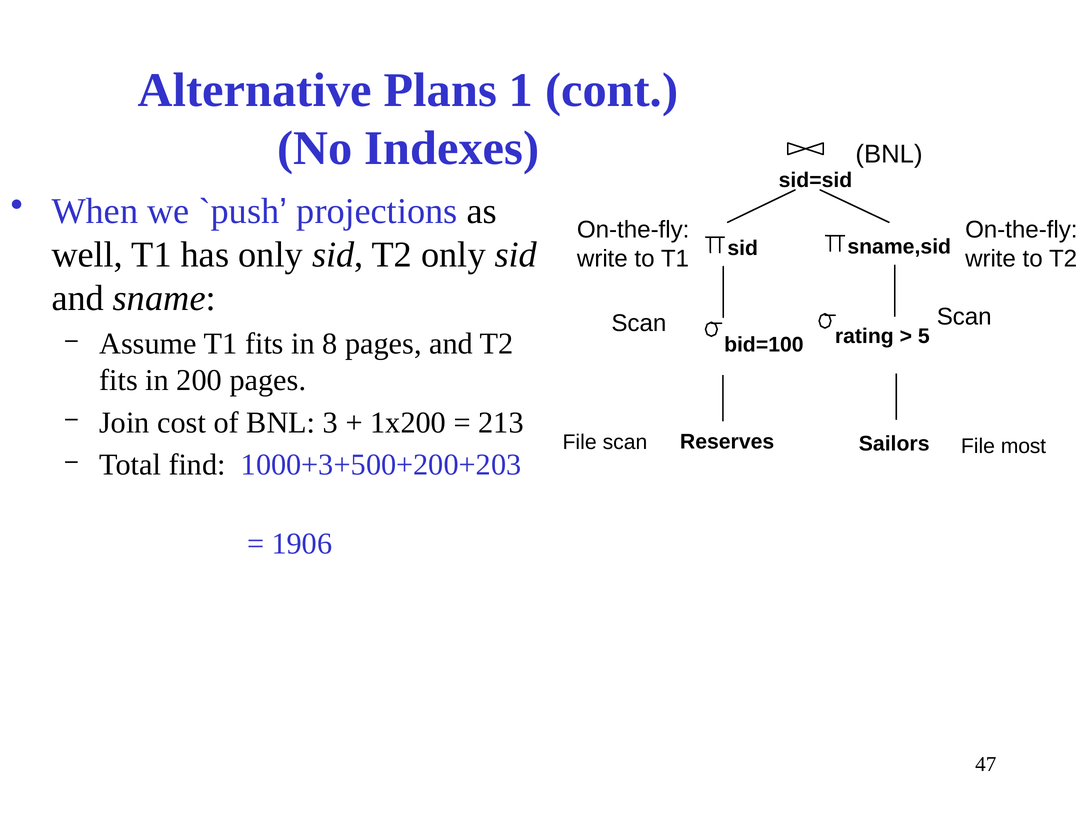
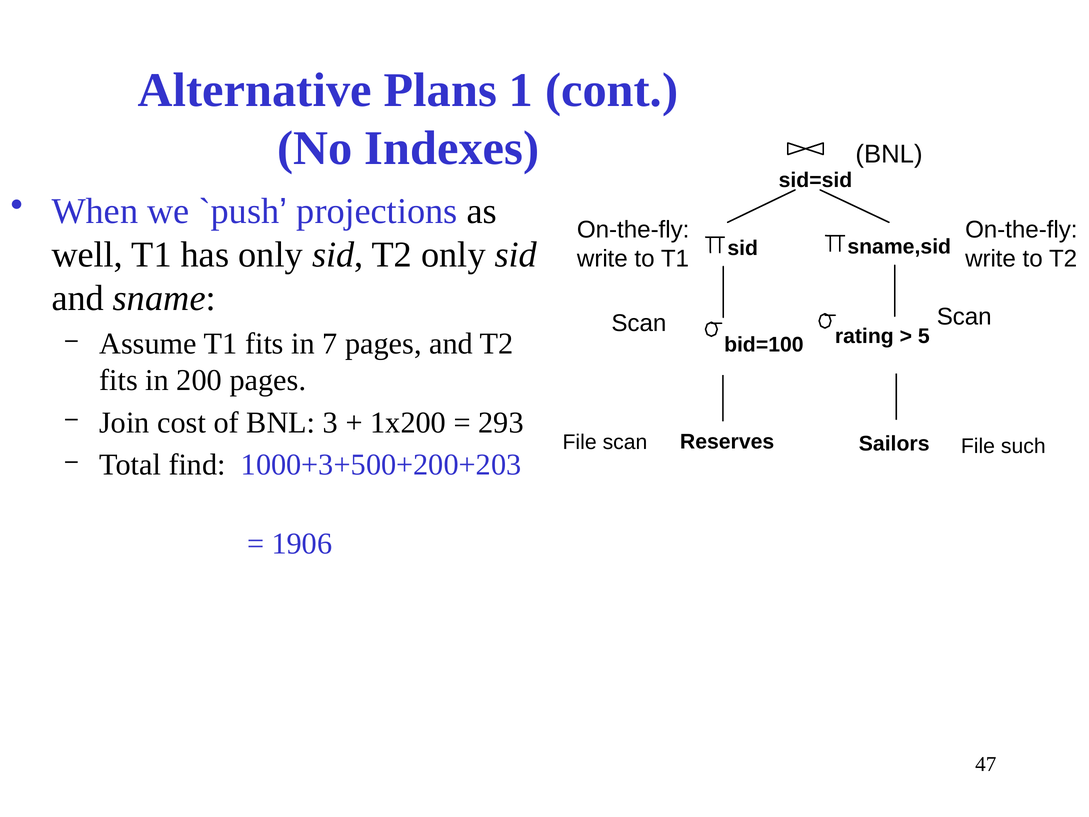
8: 8 -> 7 (330, 344)
213: 213 -> 293 (501, 422)
most: most -> such (1023, 446)
